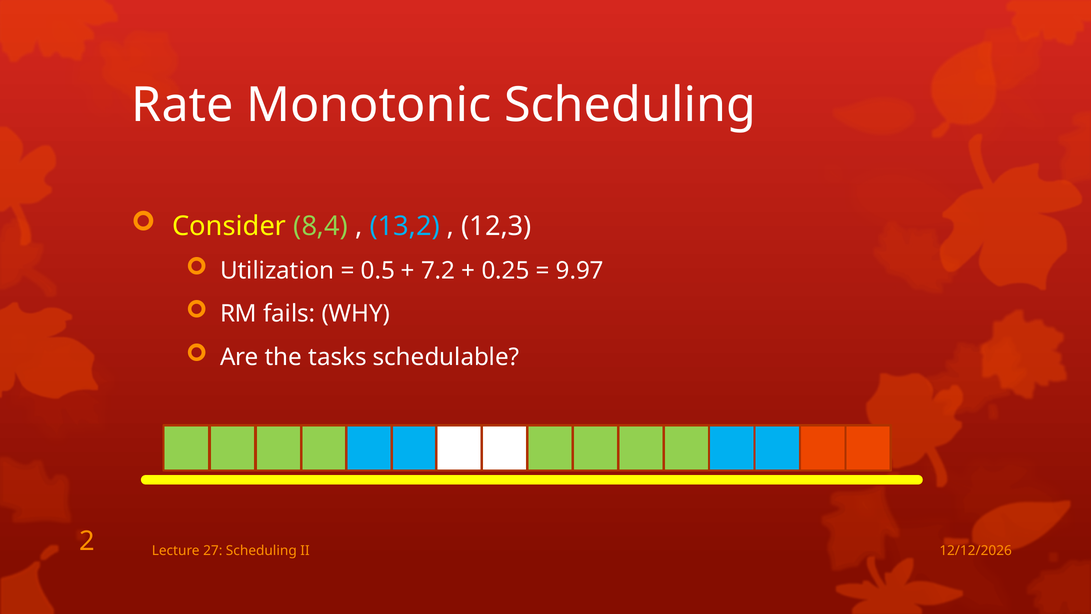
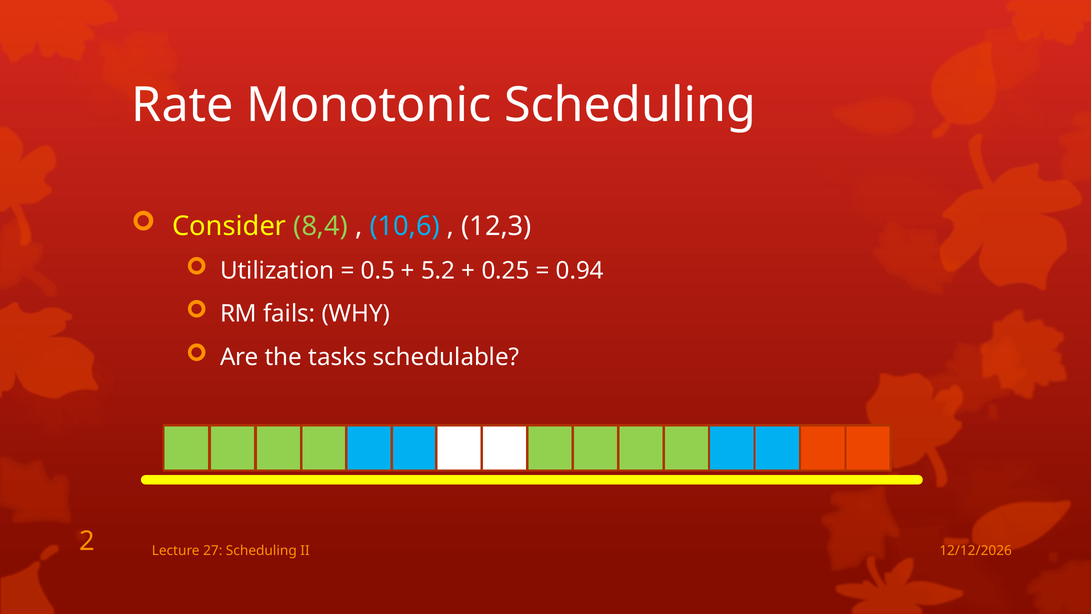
13,2: 13,2 -> 10,6 (405, 226)
7.2: 7.2 -> 5.2 (438, 271)
9.97: 9.97 -> 0.94 (580, 271)
